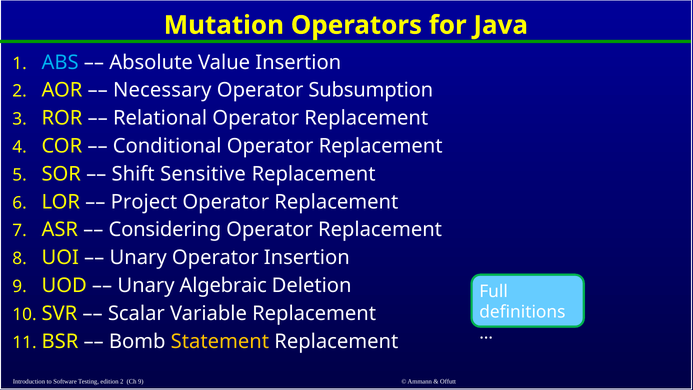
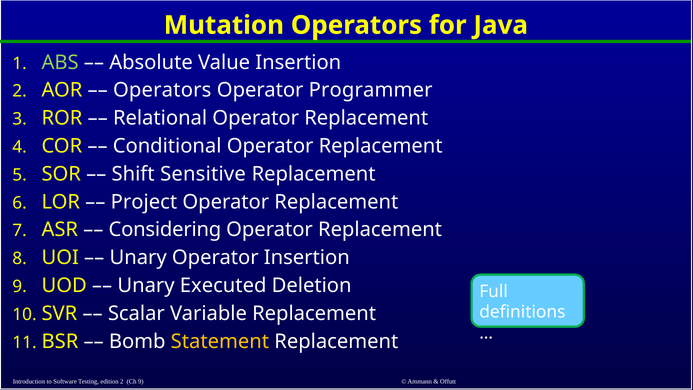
ABS colour: light blue -> light green (60, 62)
Necessary: Necessary -> Operators (162, 90)
Subsumption: Subsumption -> Programmer (371, 90)
Algebraic: Algebraic -> Executed (223, 285)
